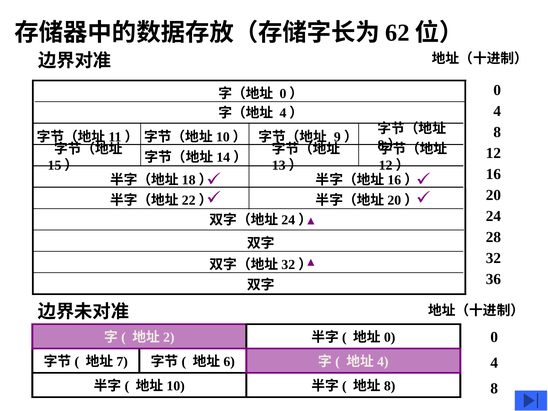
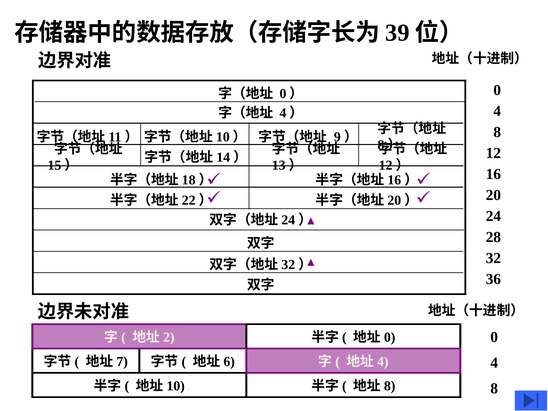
62: 62 -> 39 (397, 33)
